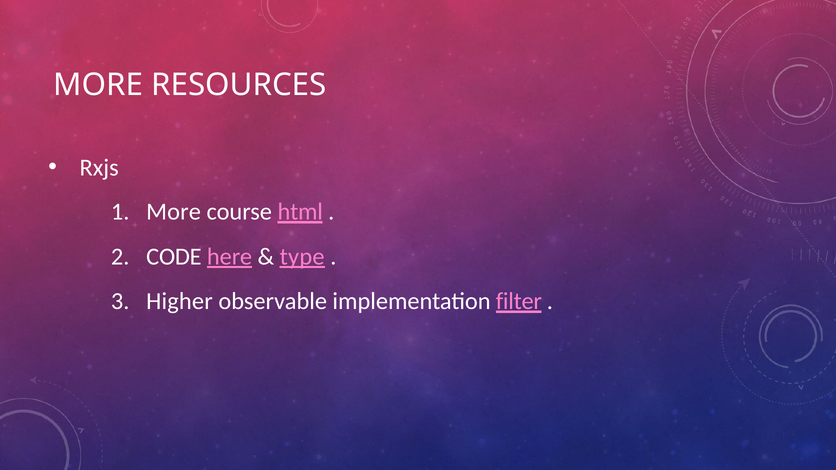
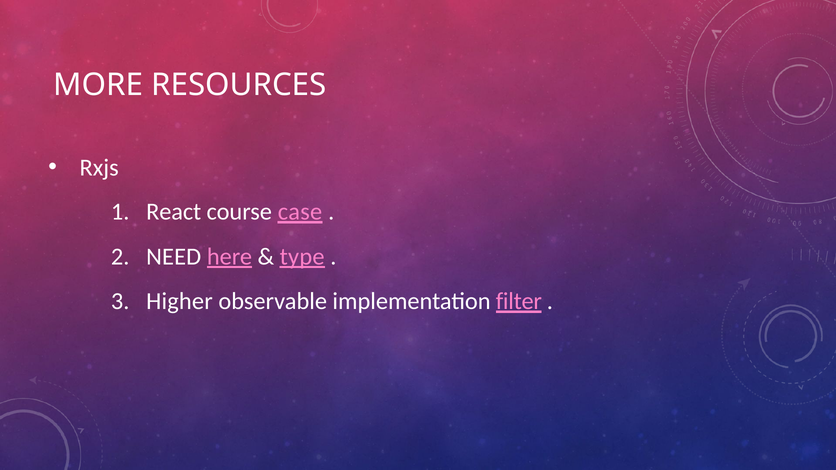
More: More -> React (174, 212)
html: html -> case (300, 212)
CODE: CODE -> NEED (174, 257)
